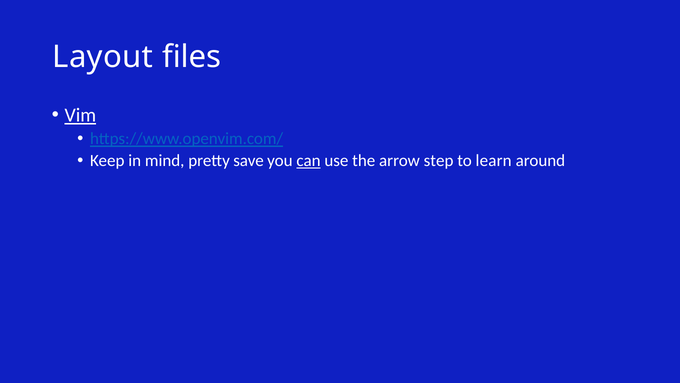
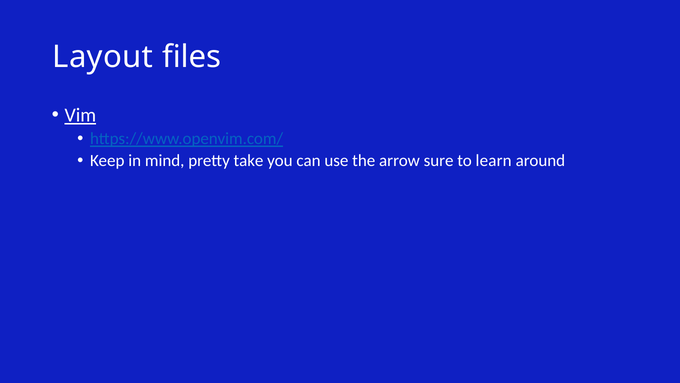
save: save -> take (249, 161)
can underline: present -> none (309, 161)
step: step -> sure (439, 161)
